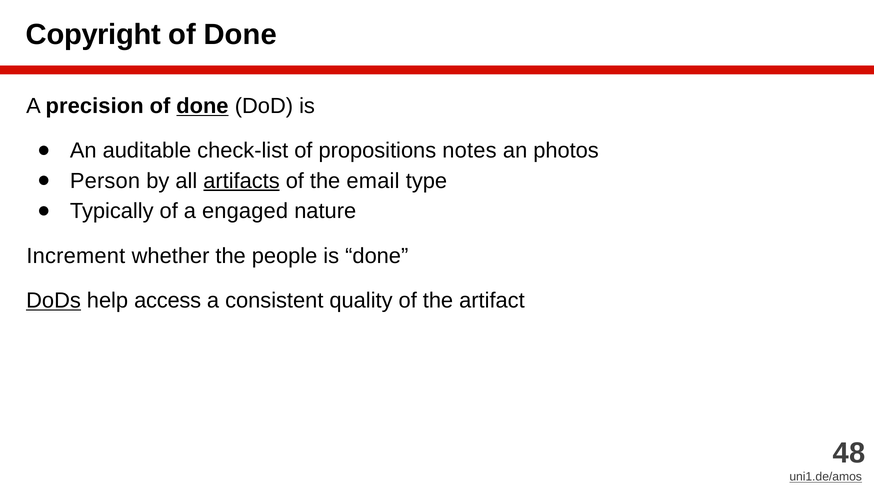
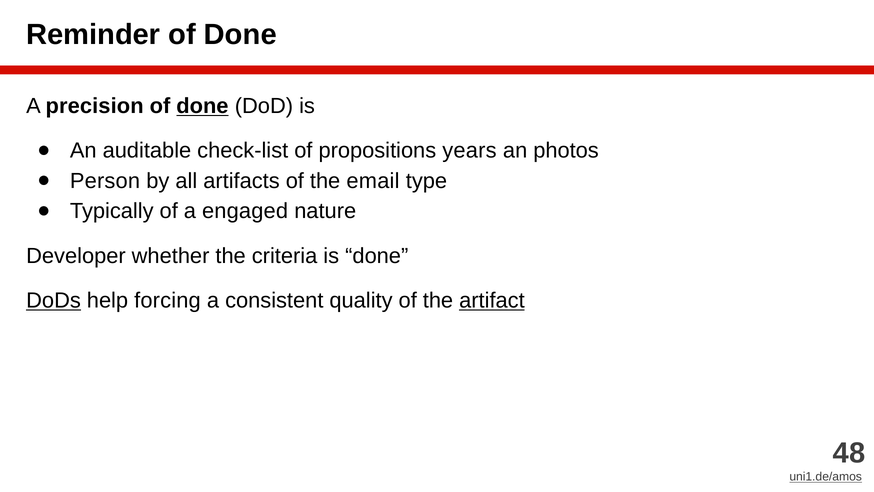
Copyright: Copyright -> Reminder (93, 35)
notes: notes -> years (469, 151)
artifacts underline: present -> none (242, 181)
Increment: Increment -> Developer (76, 256)
people: people -> criteria (285, 256)
access: access -> forcing (167, 300)
artifact underline: none -> present (492, 300)
